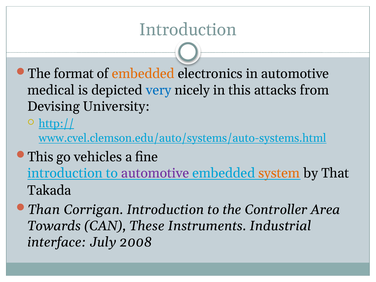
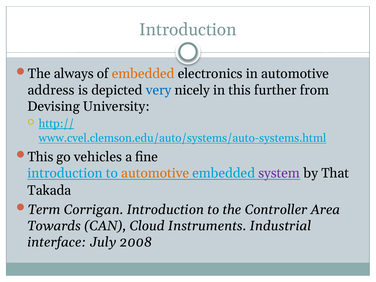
format: format -> always (74, 74)
medical: medical -> address (51, 90)
attacks: attacks -> further (275, 90)
automotive colour: purple -> orange (155, 173)
system colour: orange -> purple (279, 173)
Than: Than -> Term (44, 210)
These: These -> Cloud (147, 226)
